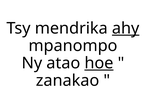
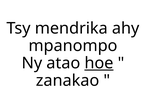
ahy underline: present -> none (126, 28)
